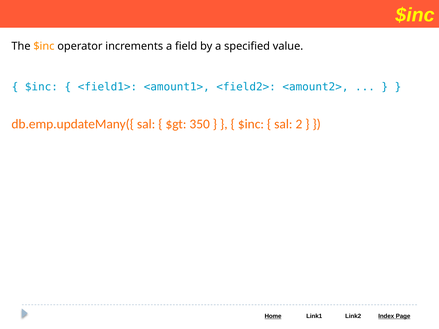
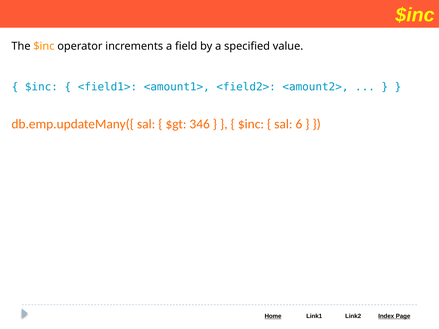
350: 350 -> 346 (200, 124)
2: 2 -> 6 (299, 124)
